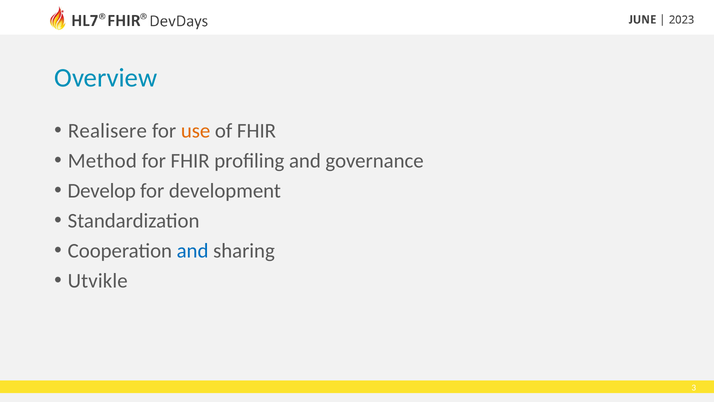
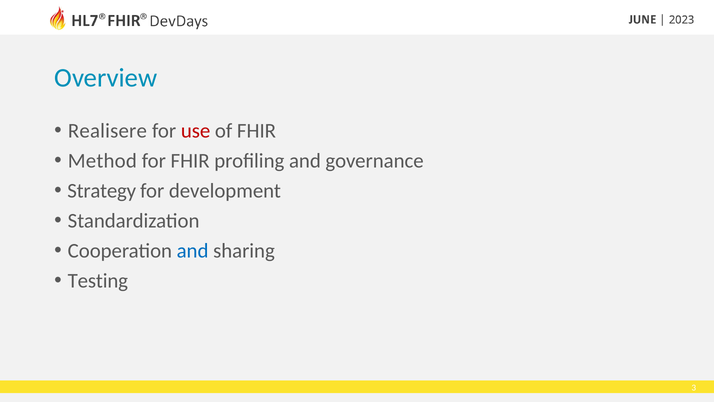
use colour: orange -> red (196, 131)
Develop: Develop -> Strategy (102, 191)
Utvikle: Utvikle -> Testing (98, 280)
